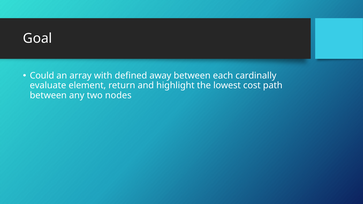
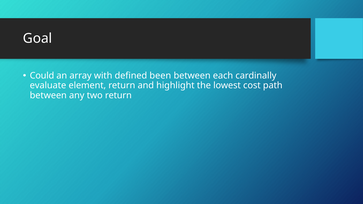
away: away -> been (160, 76)
two nodes: nodes -> return (118, 95)
